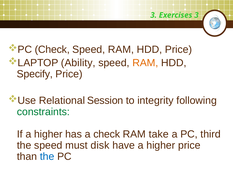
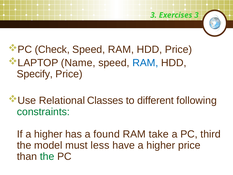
Ability: Ability -> Name (78, 63)
RAM colour: orange -> blue (145, 63)
Session: Session -> Classes (105, 100)
integrity: integrity -> different (156, 100)
a check: check -> found (107, 134)
the speed: speed -> model (48, 145)
disk: disk -> less (100, 145)
the colour: blue -> green (47, 156)
